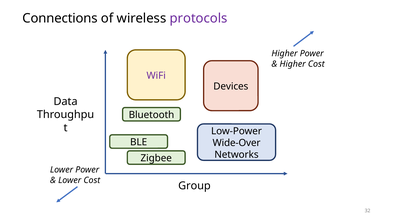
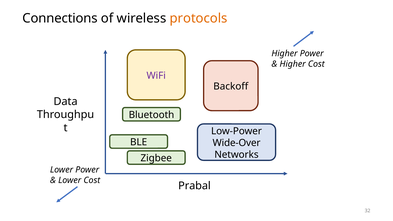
protocols colour: purple -> orange (199, 18)
Devices: Devices -> Backoff (231, 86)
Group: Group -> Prabal (194, 186)
